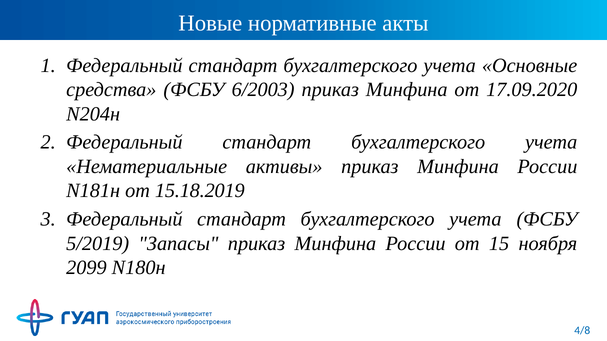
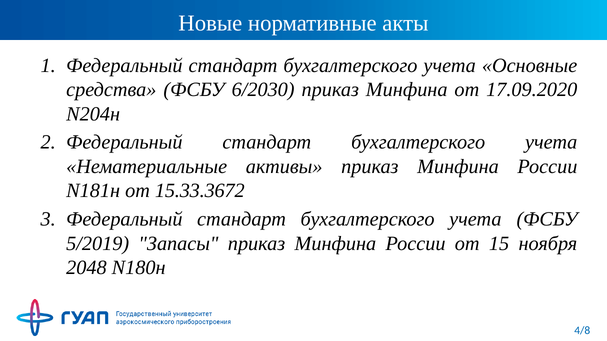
6/2003: 6/2003 -> 6/2030 (263, 90)
15.18.2019: 15.18.2019 -> 15.33.3672 (200, 191)
2099: 2099 -> 2048 (86, 268)
